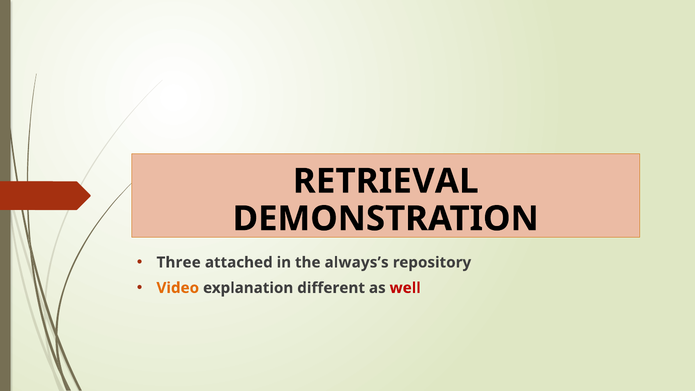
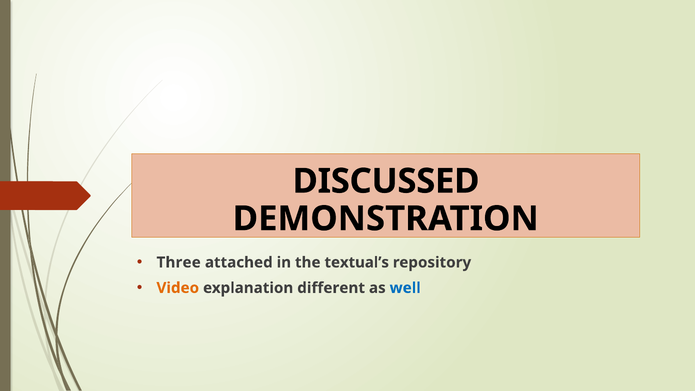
RETRIEVAL: RETRIEVAL -> DISCUSSED (386, 181)
always’s: always’s -> textual’s (357, 262)
well colour: red -> blue (405, 288)
